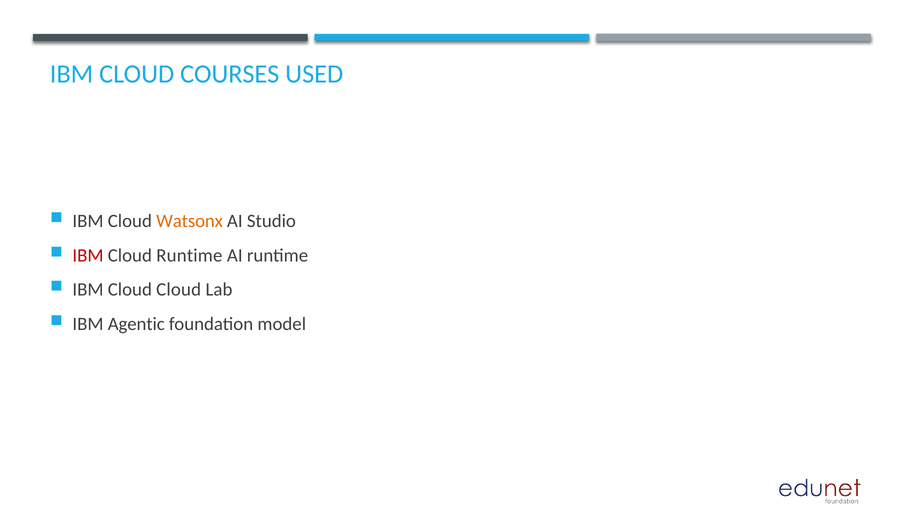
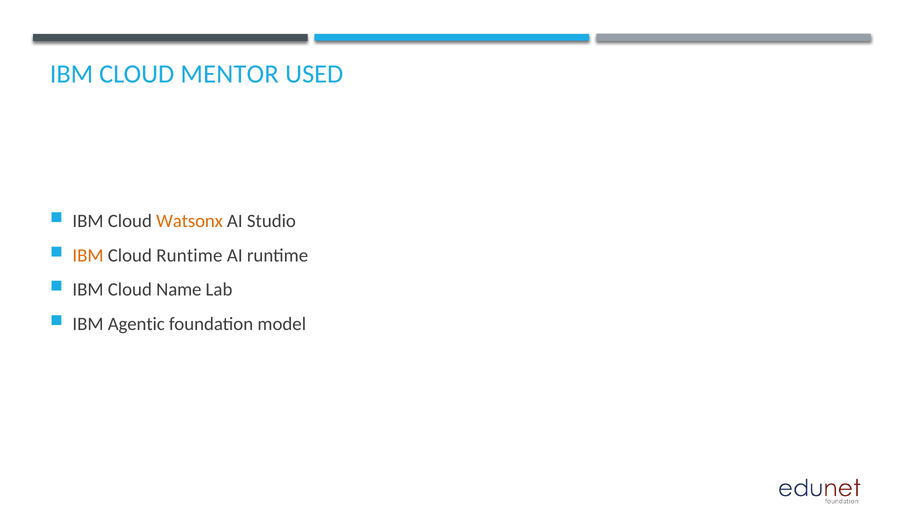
COURSES: COURSES -> MENTOR (230, 74)
IBM colour: red -> orange (88, 255)
Cloud Cloud: Cloud -> Name (179, 289)
